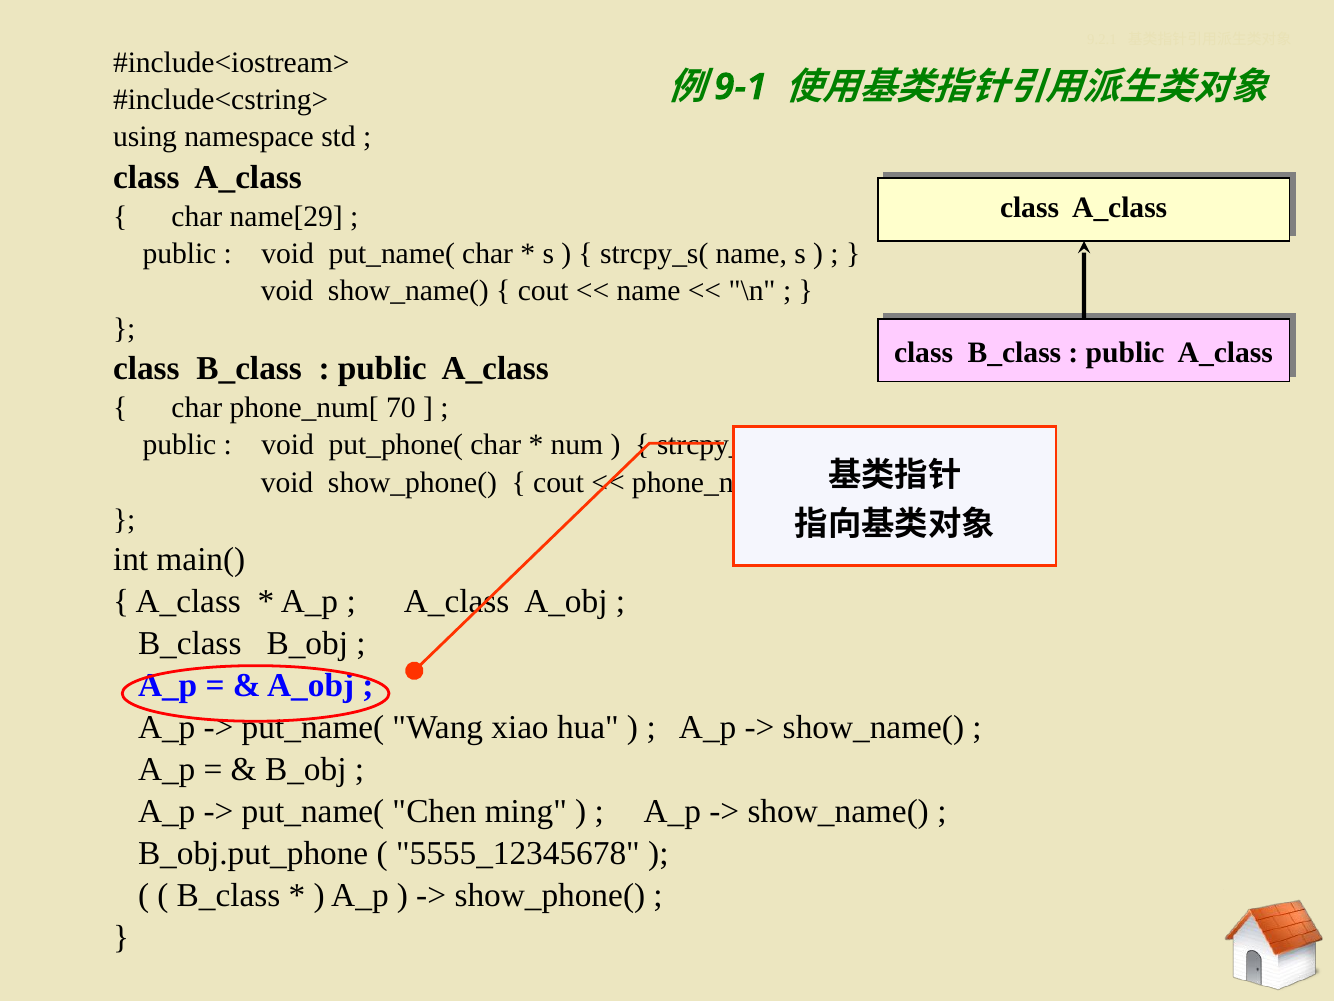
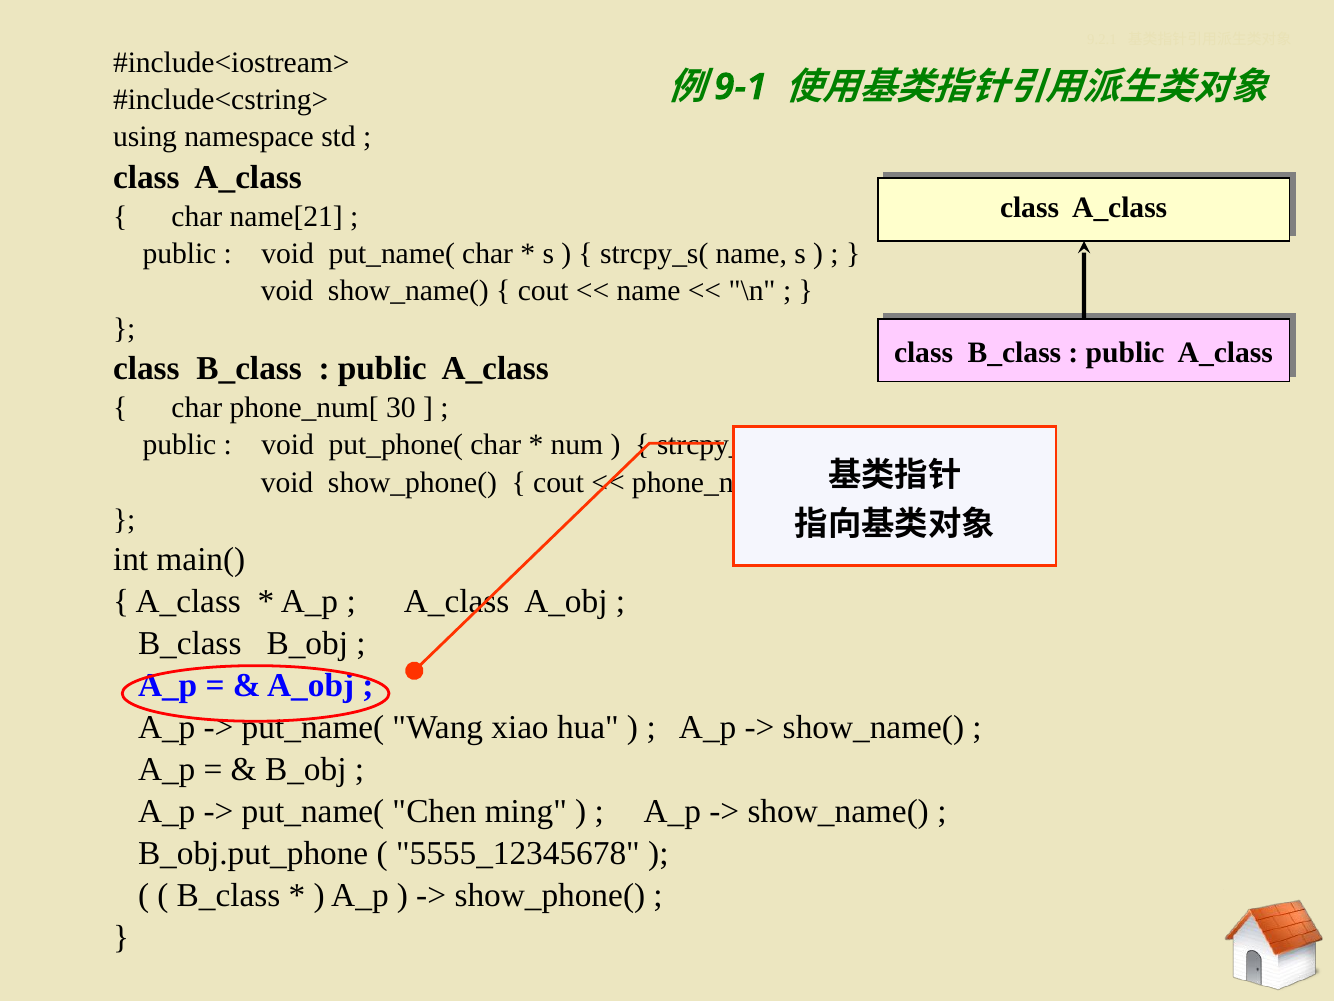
name[29: name[29 -> name[21 (286, 216)
70: 70 -> 30 (401, 407)
